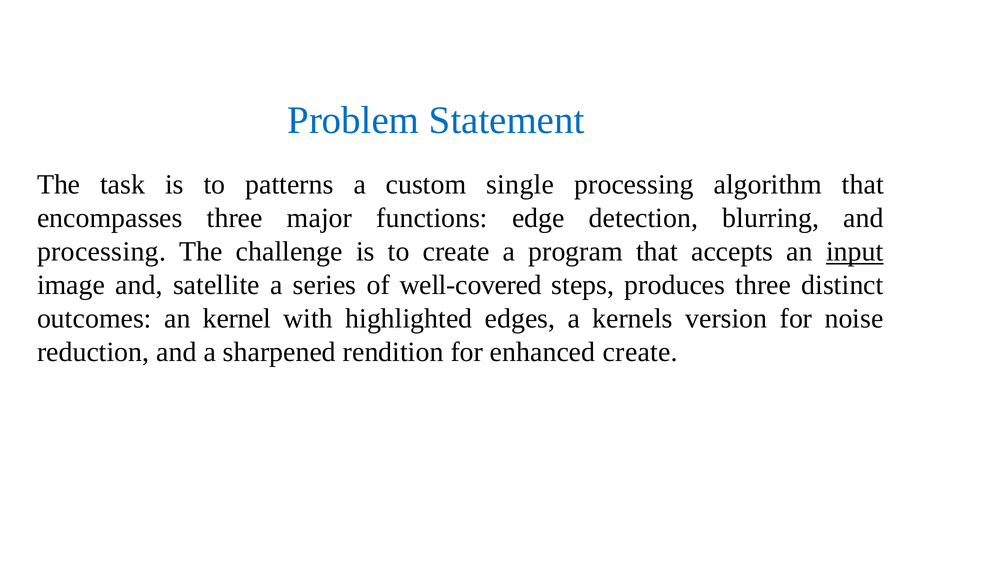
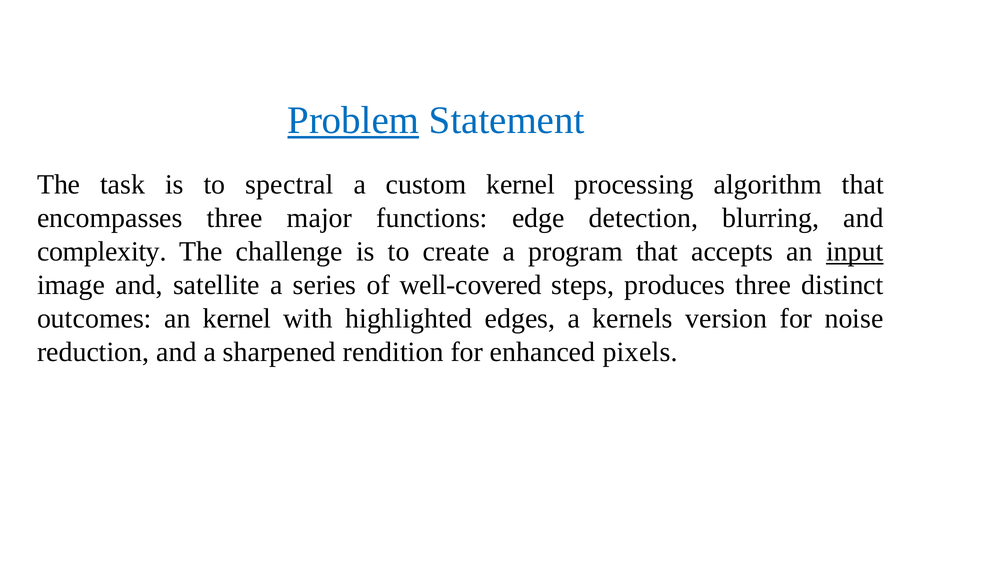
Problem underline: none -> present (353, 121)
patterns: patterns -> spectral (289, 185)
custom single: single -> kernel (521, 185)
processing: processing -> complexity (102, 252)
enhanced create: create -> pixels (640, 352)
